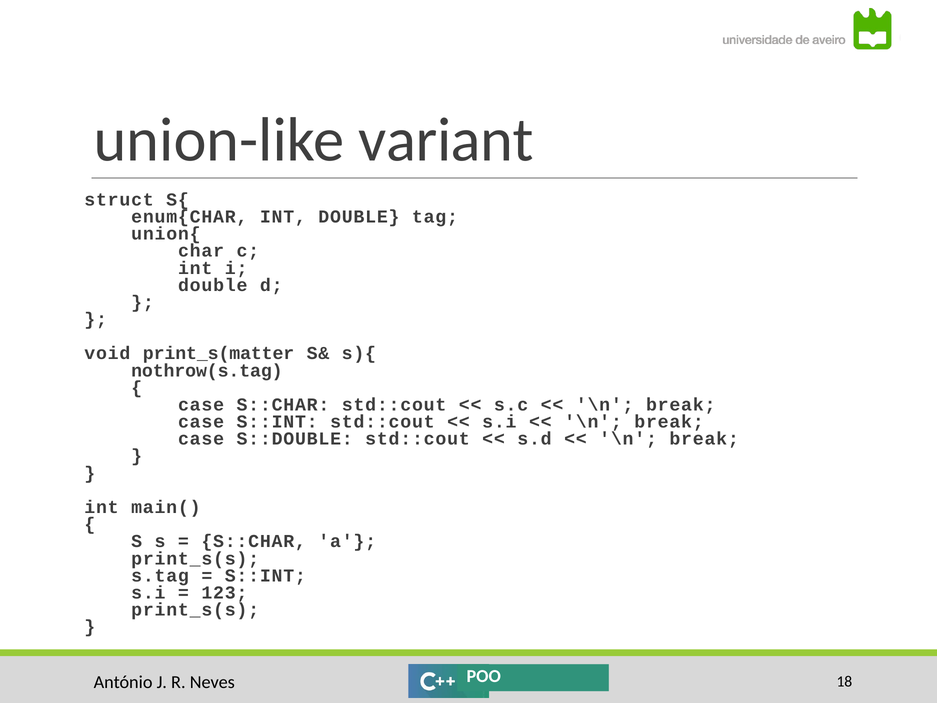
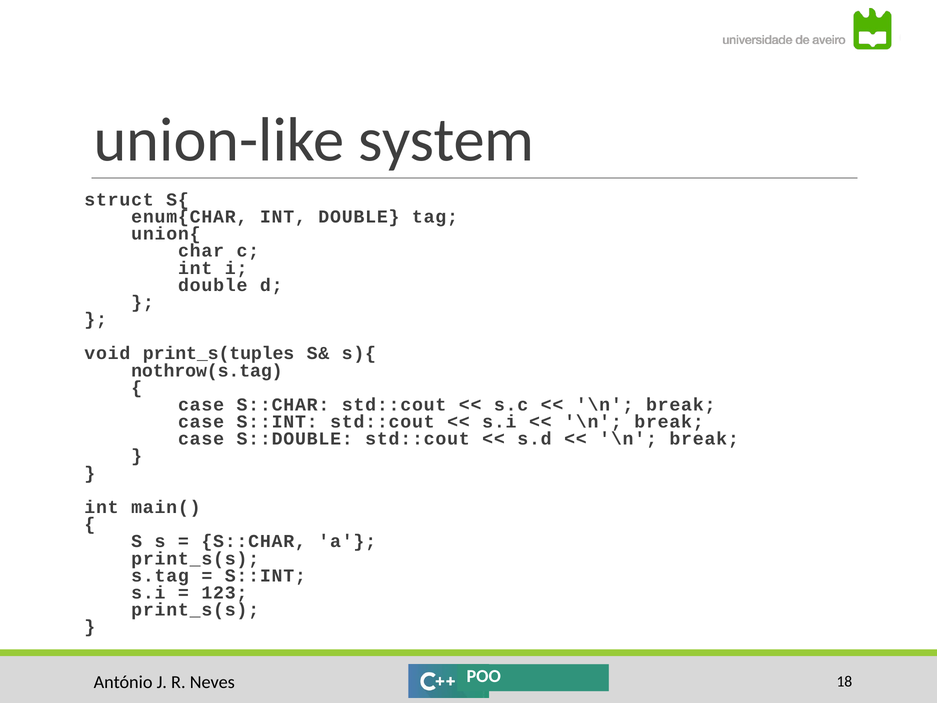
variant: variant -> system (446, 140)
print_s(matter: print_s(matter -> print_s(tuples (219, 353)
